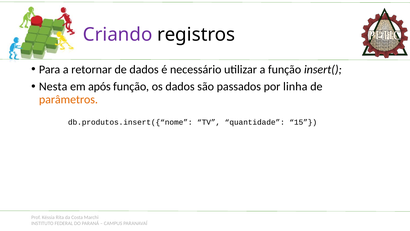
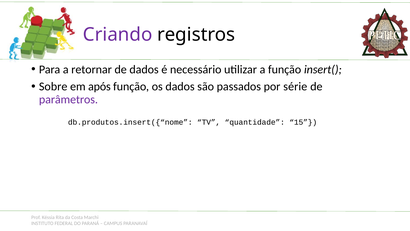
Nesta: Nesta -> Sobre (53, 87)
linha: linha -> série (295, 87)
parâmetros colour: orange -> purple (68, 99)
